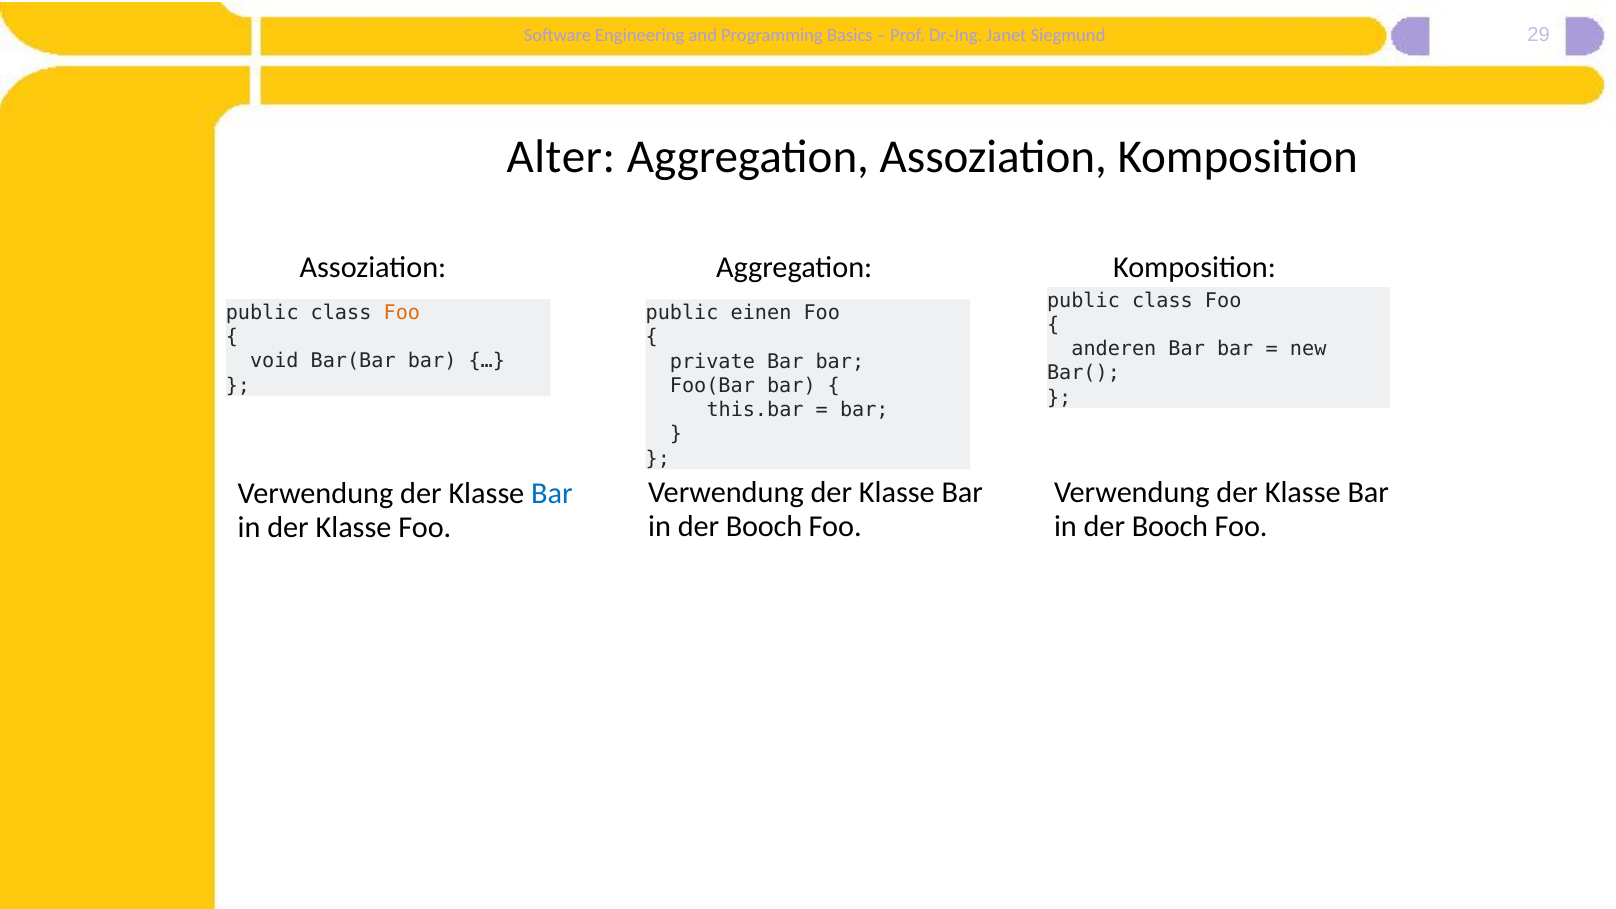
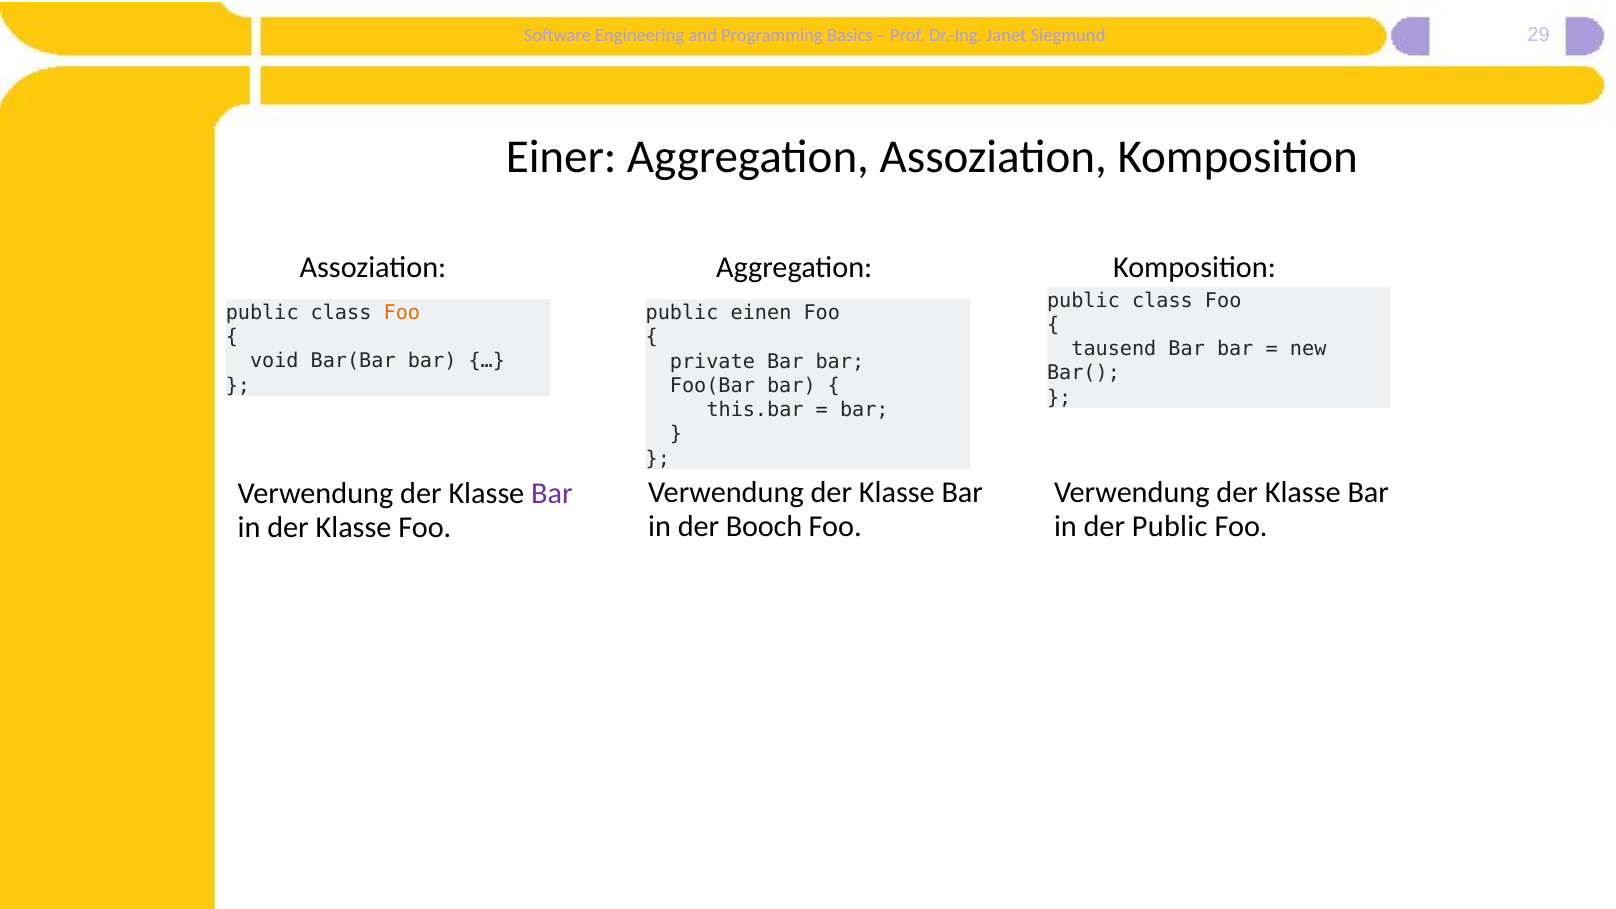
Alter: Alter -> Einer (561, 157)
anderen: anderen -> tausend (1114, 349)
Bar colour: blue -> purple (552, 494)
Booch: Booch -> Public (1170, 526)
